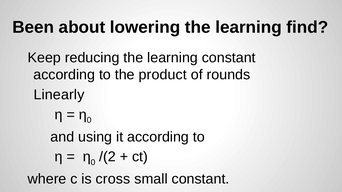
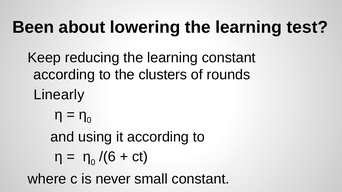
find: find -> test (307, 27)
product: product -> clusters (163, 75)
/(2: /(2 -> /(6 (108, 157)
cross: cross -> never (113, 179)
